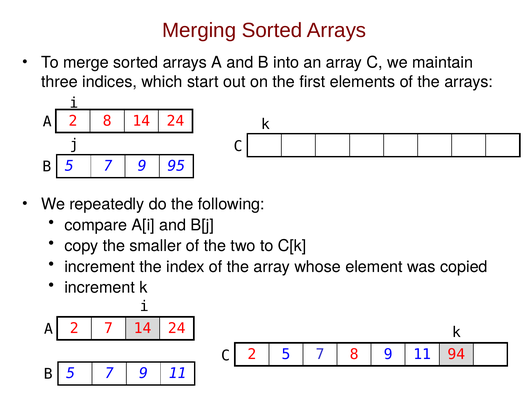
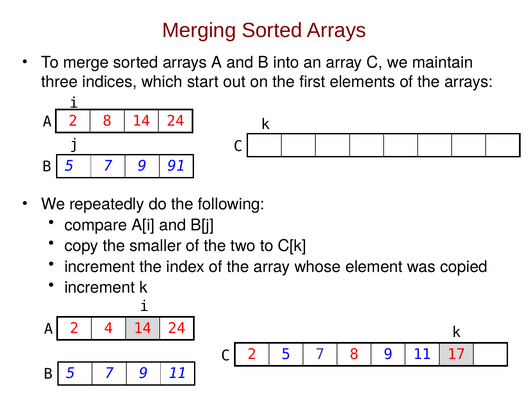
95: 95 -> 91 (176, 166)
2 7: 7 -> 4 (108, 328)
94: 94 -> 17 (456, 354)
